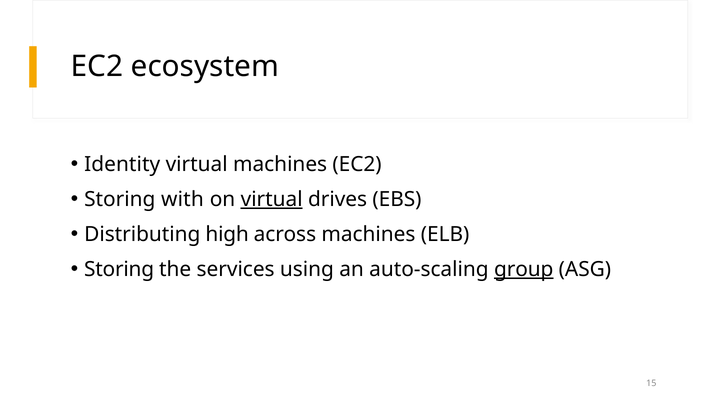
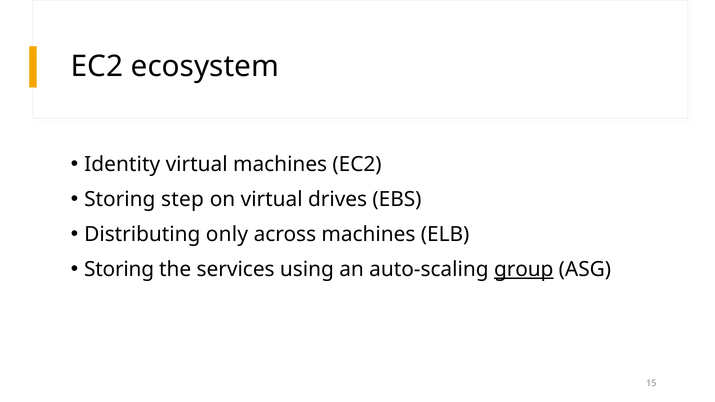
with: with -> step (182, 199)
virtual underline: present -> none (272, 199)
high: high -> only (227, 234)
